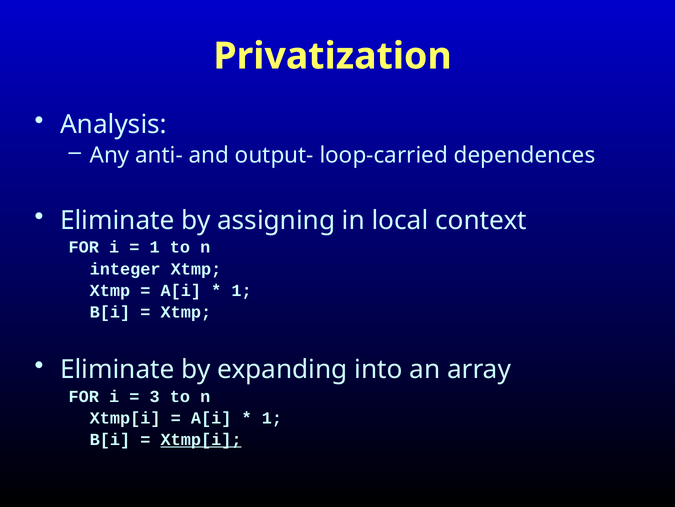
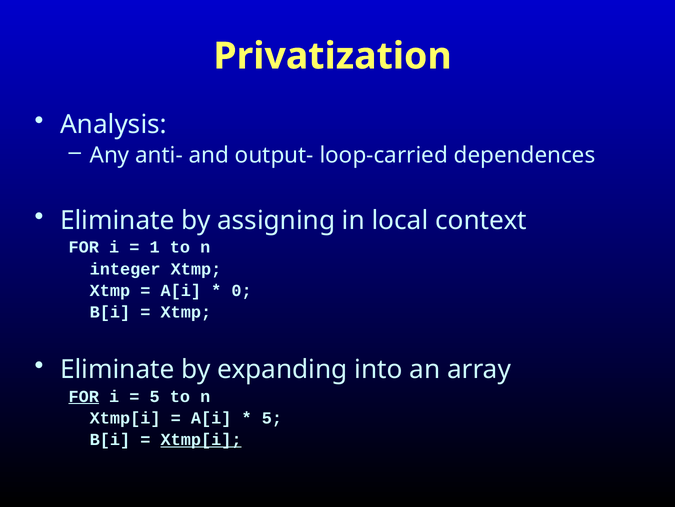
1: 1 -> 0 (242, 290)
FOR underline: none -> present (84, 396)
3: 3 -> 5 (155, 396)
1: 1 -> 5 (272, 417)
